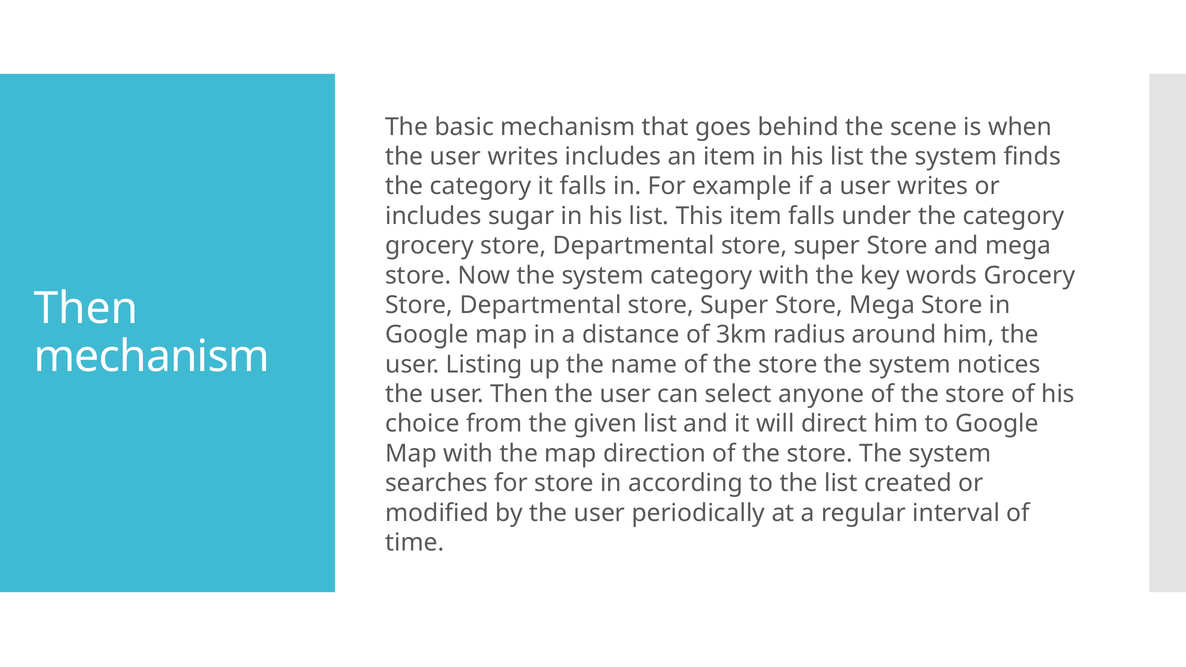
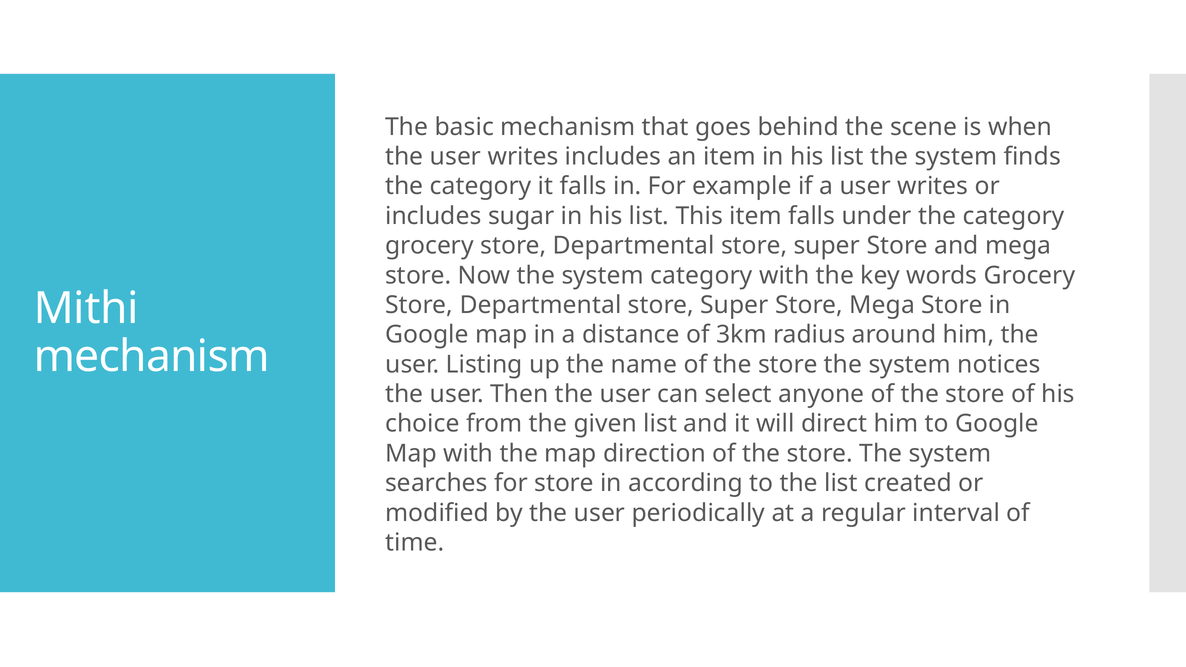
Then: Then -> Mithi (86, 309)
